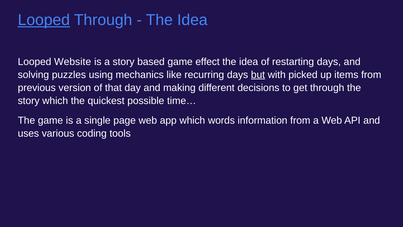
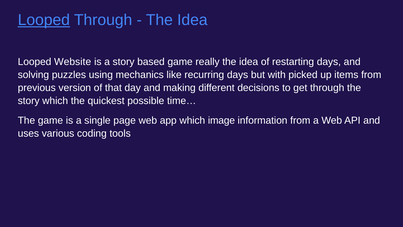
effect: effect -> really (208, 62)
but underline: present -> none (258, 75)
words: words -> image (221, 120)
